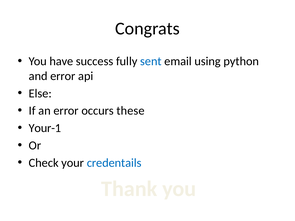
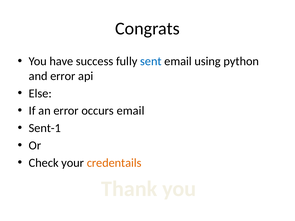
occurs these: these -> email (131, 111)
Your-1: Your-1 -> Sent-1 (45, 128)
credentails colour: blue -> orange (114, 163)
